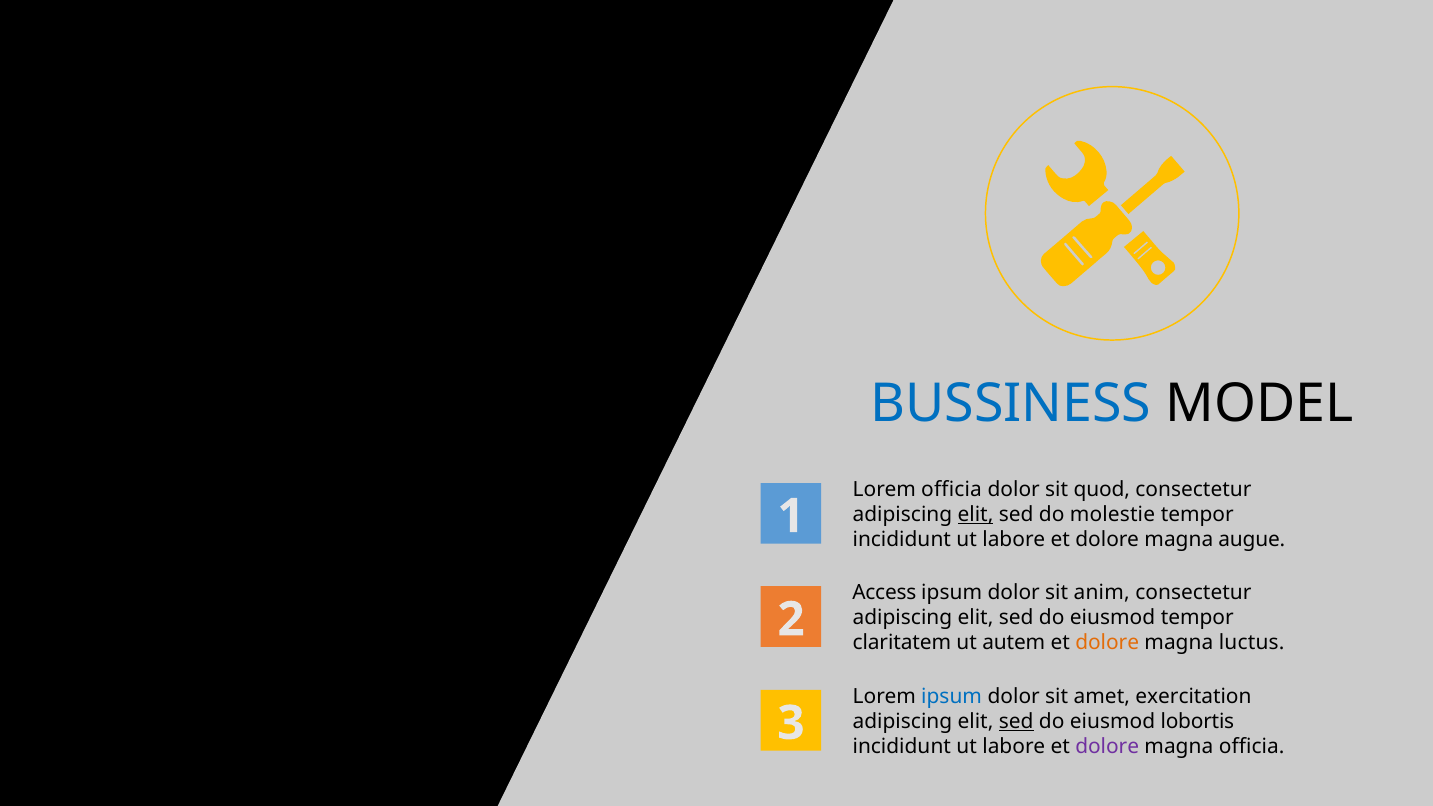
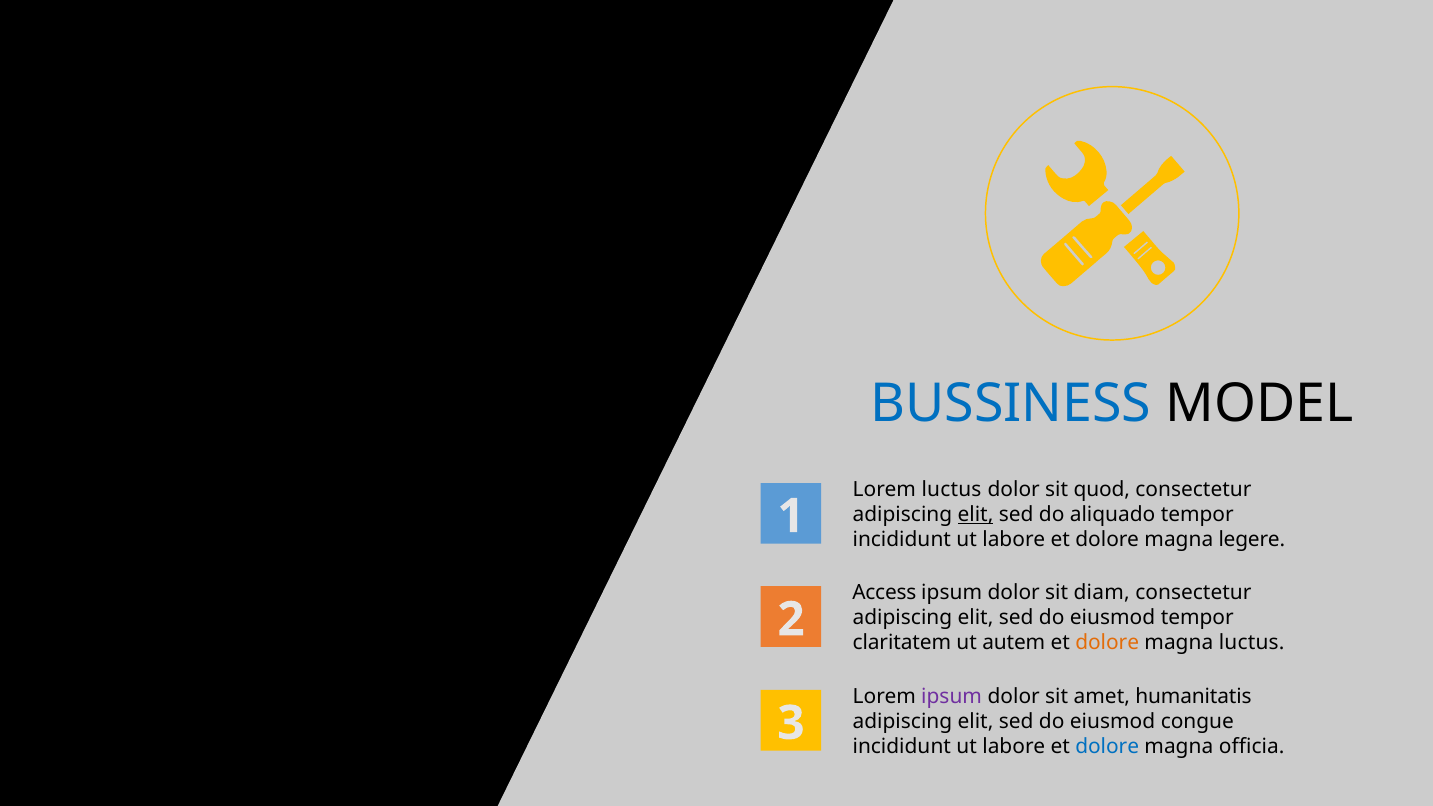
Lorem officia: officia -> luctus (952, 490)
molestie: molestie -> aliquado (1113, 515)
augue: augue -> legere (1252, 540)
anim: anim -> diam (1102, 593)
ipsum colour: blue -> purple (952, 696)
exercitation: exercitation -> humanitatis (1193, 696)
sed underline: present -> none (1016, 721)
lobortis: lobortis -> congue (1197, 721)
dolore colour: purple -> blue (1107, 746)
